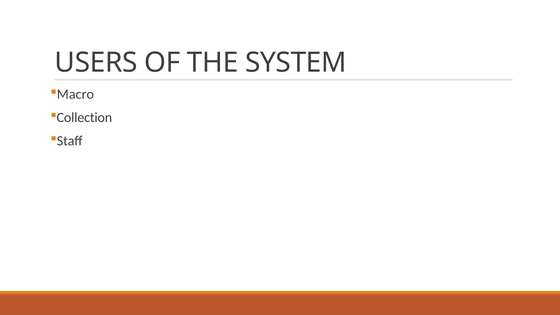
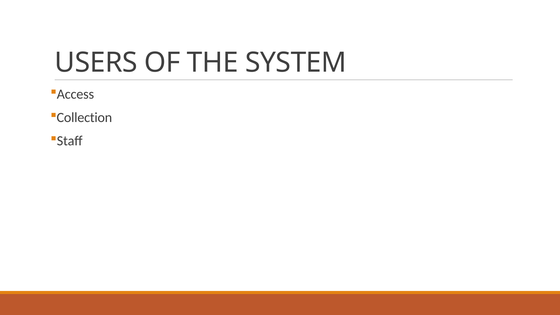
Macro: Macro -> Access (75, 94)
